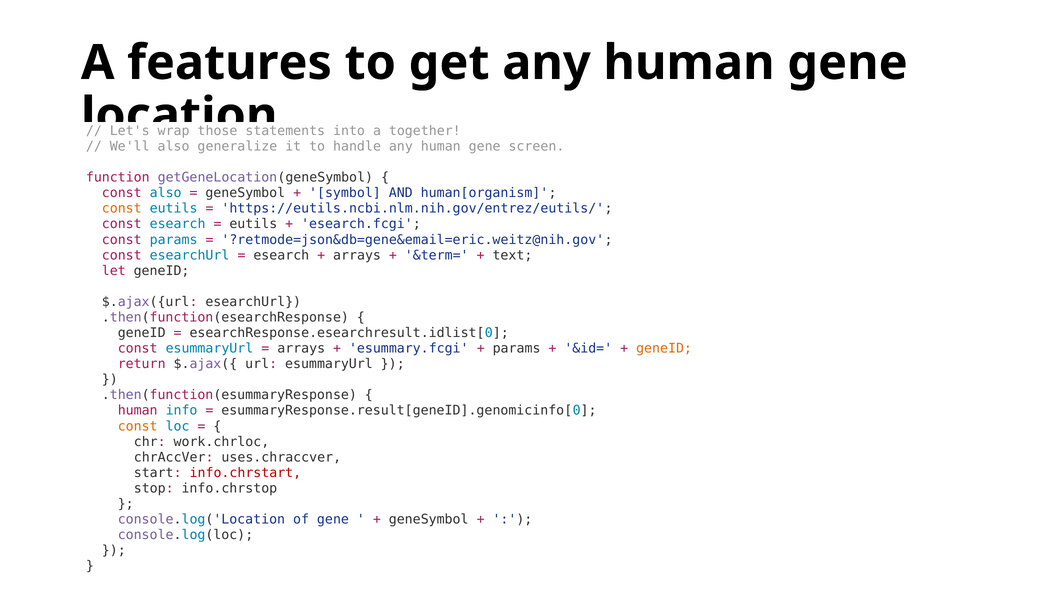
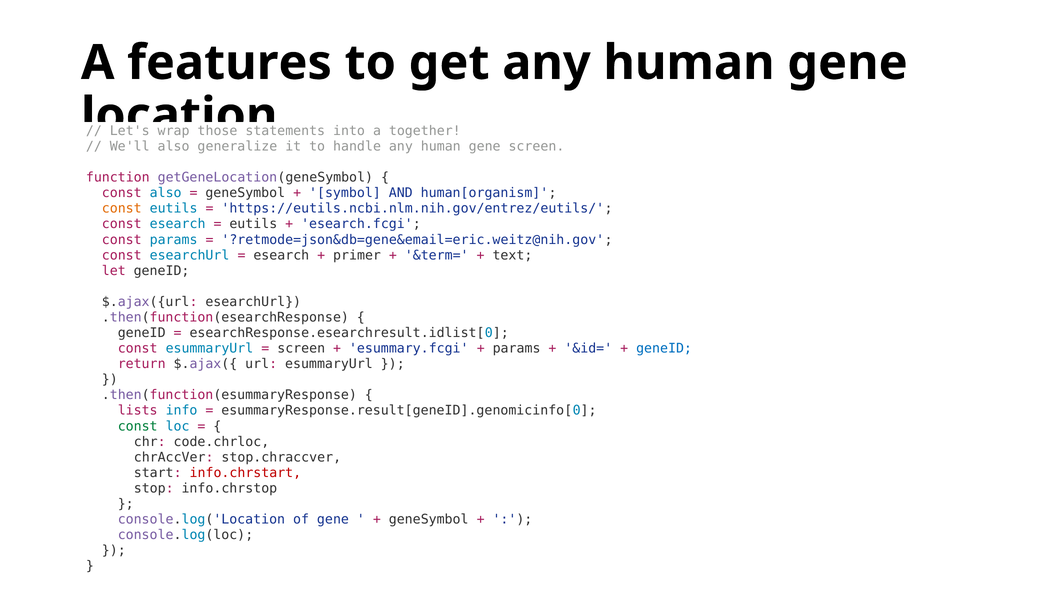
arrays: arrays -> primer (357, 255)
arrays: arrays -> screen (301, 348)
geneID colour: orange -> blue (664, 348)
human: human -> lists (138, 410)
const colour: orange -> green (138, 426)
work.chrloc: work.chrloc -> code.chrloc (221, 442)
uses.chraccver: uses.chraccver -> stop.chraccver (281, 457)
